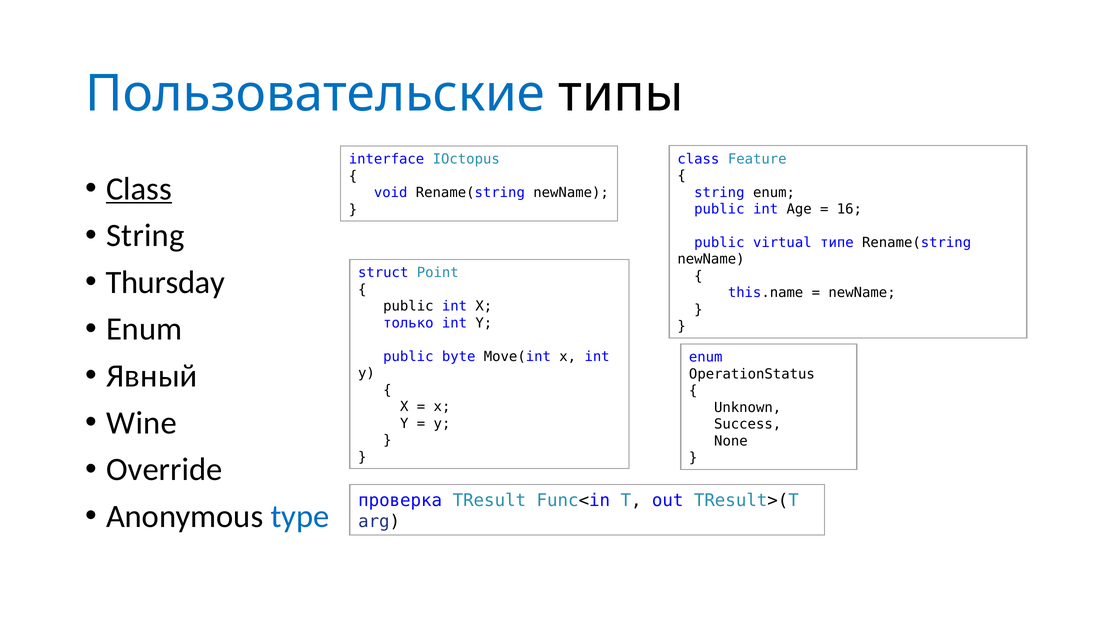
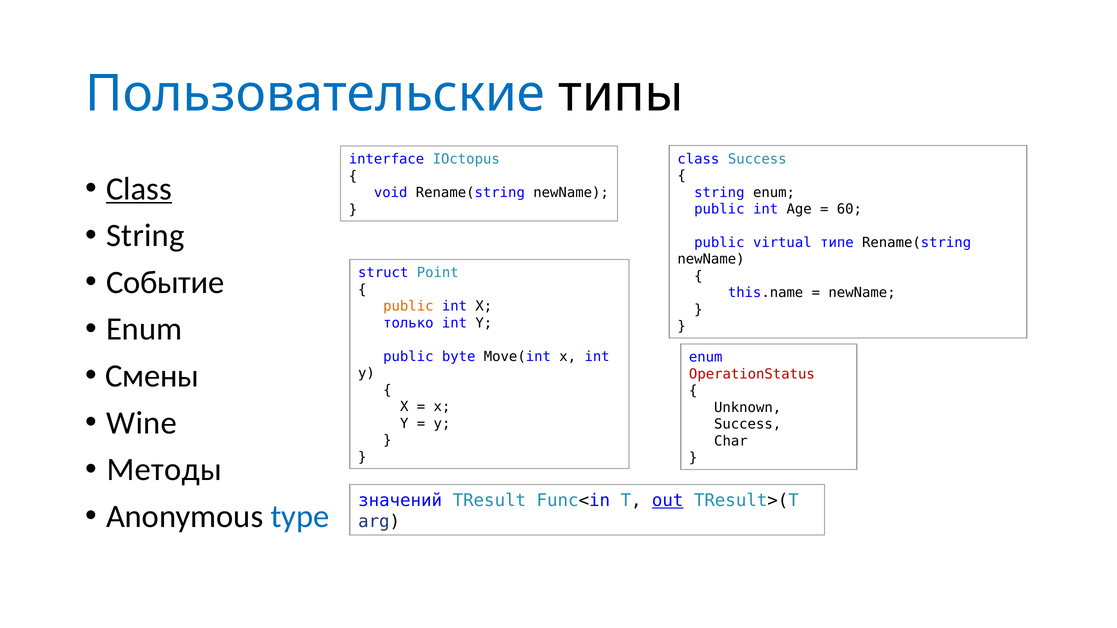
class Feature: Feature -> Success (757, 159)
16: 16 -> 60 (849, 209)
Thursday: Thursday -> Событие (165, 283)
public colour: black -> orange (408, 306)
Явный: Явный -> Смены (152, 376)
OperationStatus colour: black -> red (752, 374)
None: None -> Char (731, 441)
Override: Override -> Методы (164, 470)
проверка: проверка -> значений (400, 501)
out underline: none -> present (668, 501)
